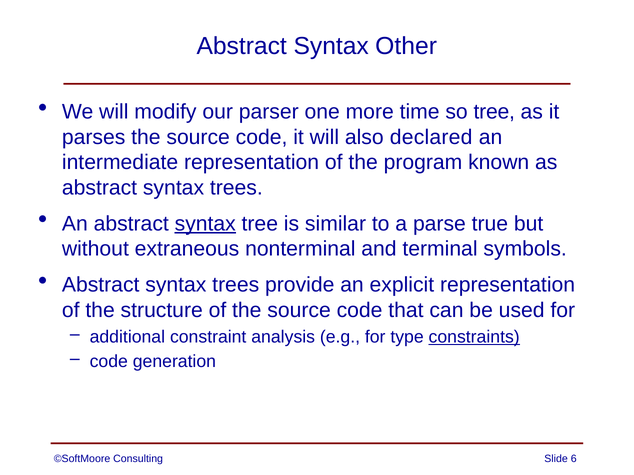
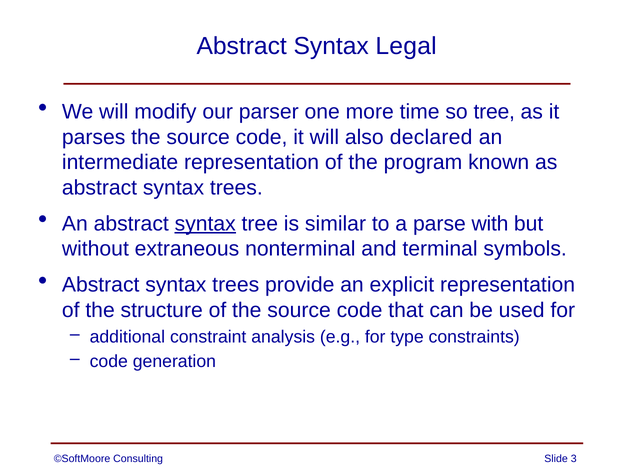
Other: Other -> Legal (406, 46)
true: true -> with (490, 224)
constraints underline: present -> none (474, 337)
6: 6 -> 3 (574, 459)
